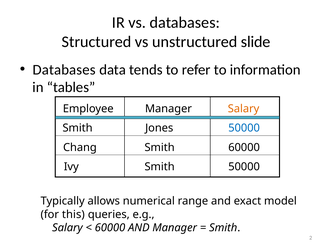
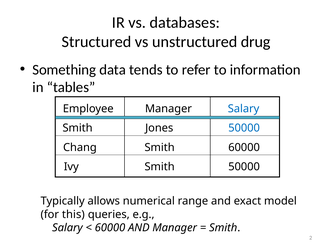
slide: slide -> drug (256, 42)
Databases: Databases -> Something (64, 70)
Salary colour: orange -> blue (244, 109)
